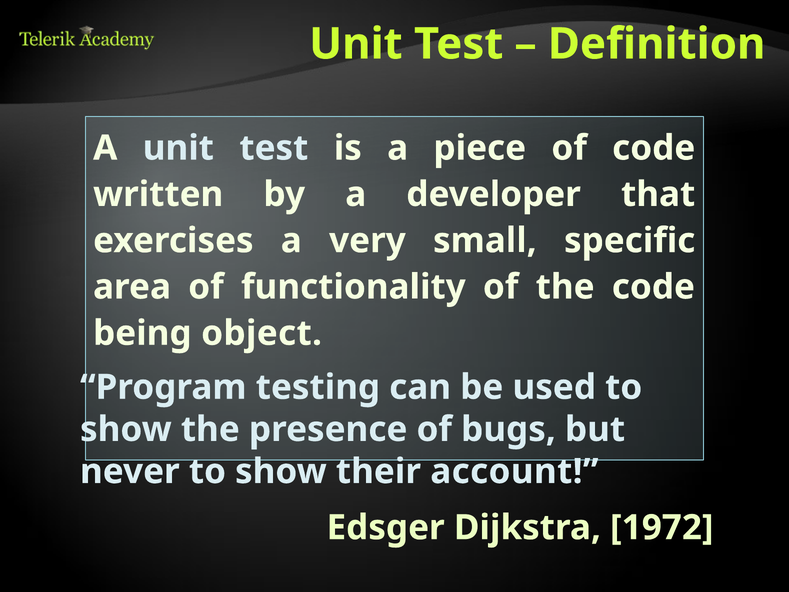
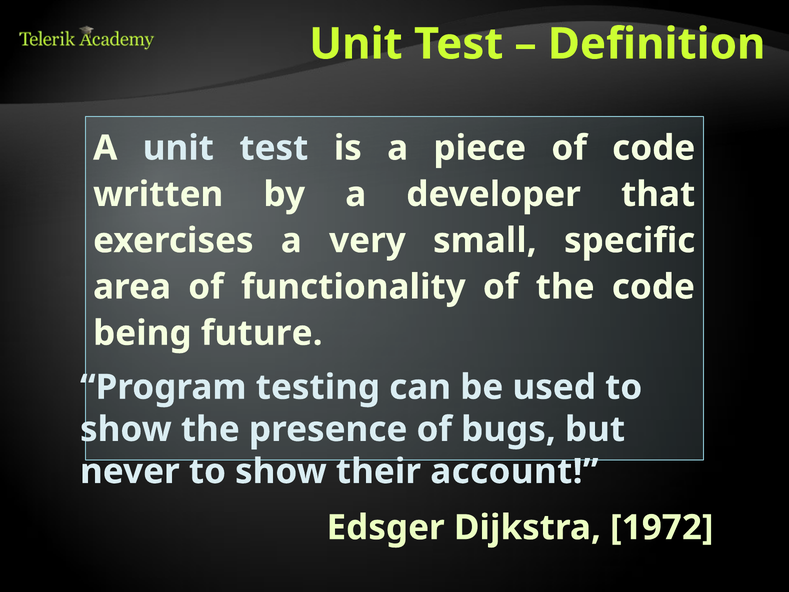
object: object -> future (262, 333)
